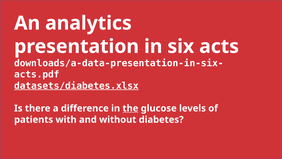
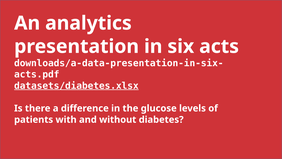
the underline: present -> none (130, 108)
